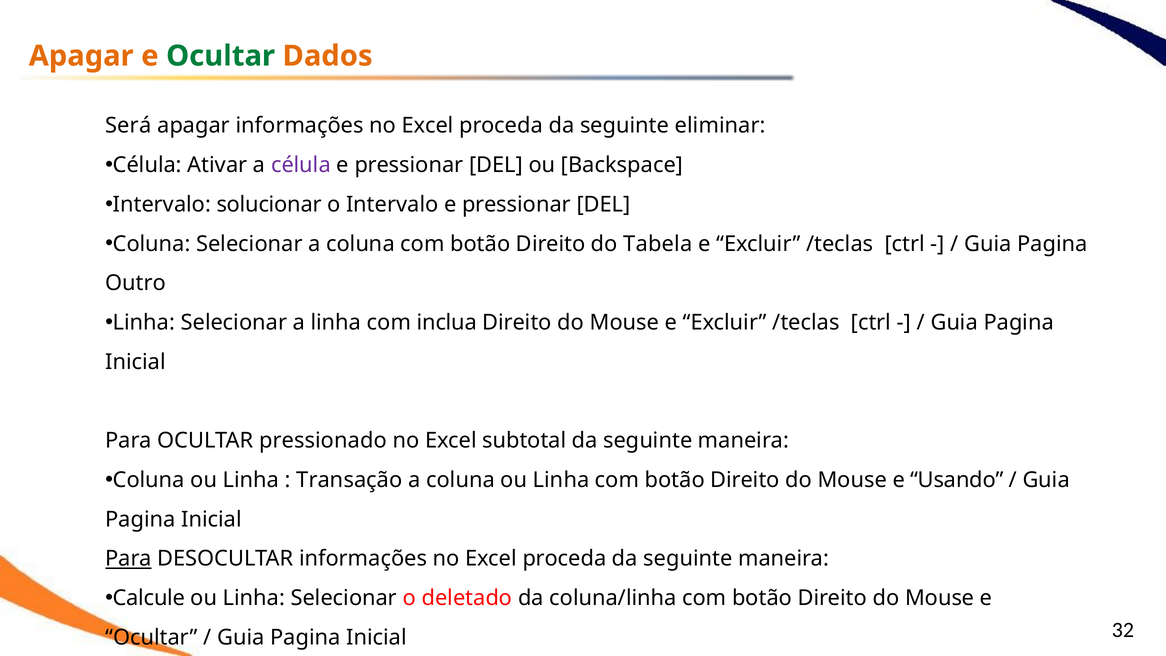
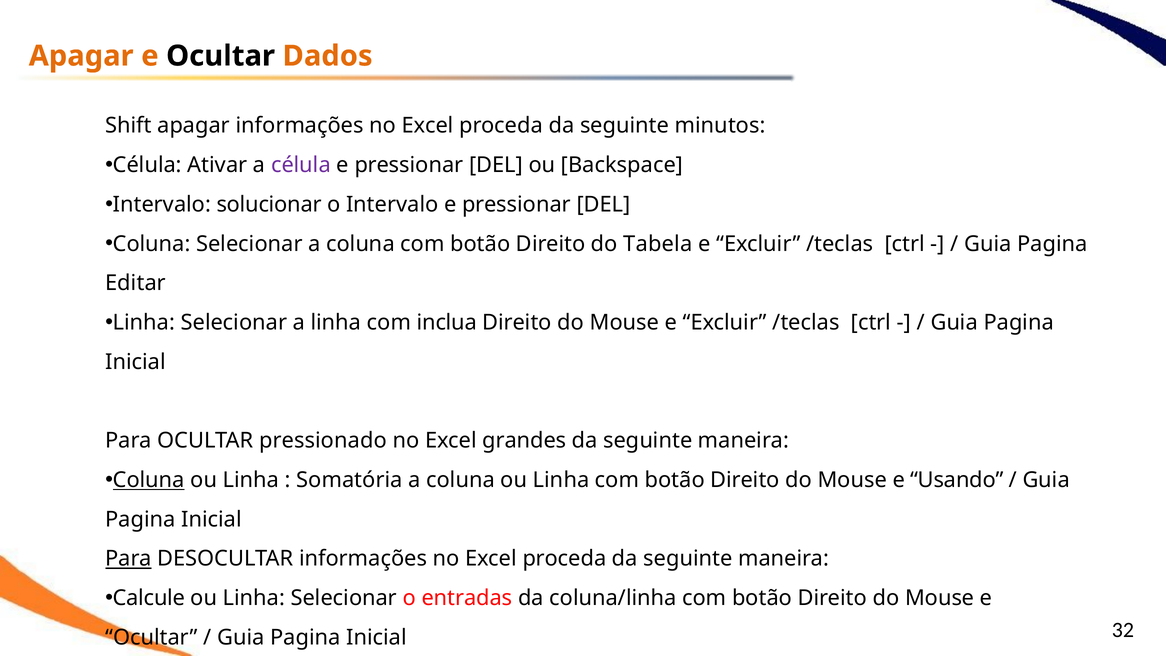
Ocultar colour: green -> black (221, 56)
Será: Será -> Shift (128, 126)
eliminar: eliminar -> minutos (720, 126)
Outro: Outro -> Editar (136, 283)
subtotal: subtotal -> grandes (524, 441)
Coluna underline: none -> present (149, 480)
Transação: Transação -> Somatória (349, 480)
deletado: deletado -> entradas (467, 598)
